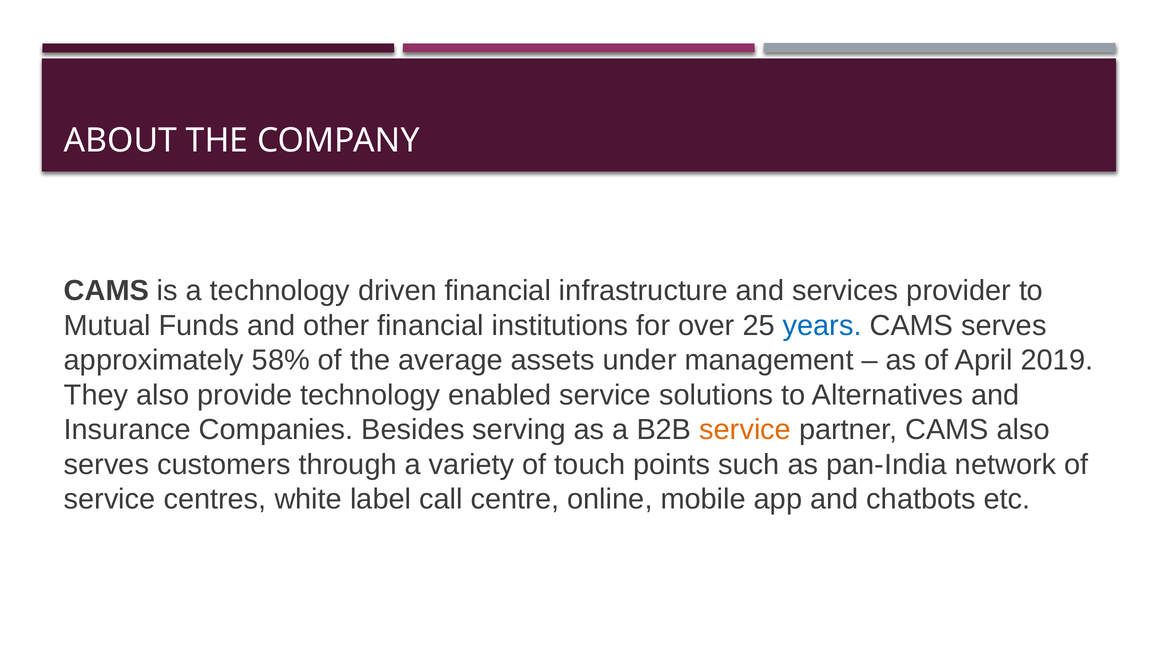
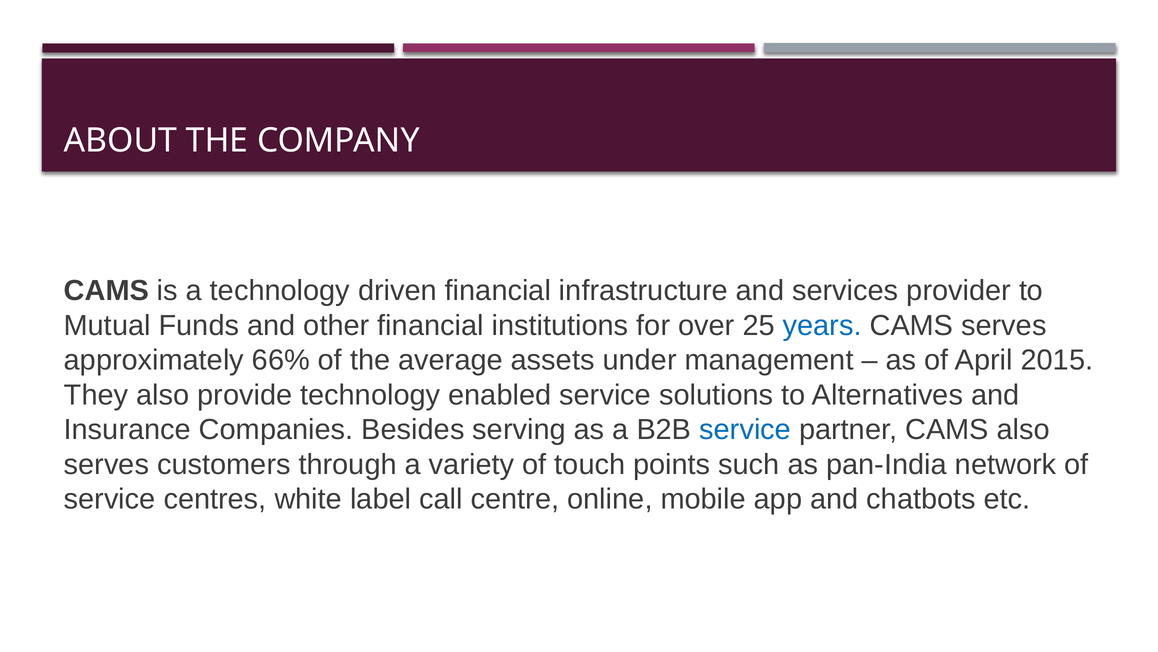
58%: 58% -> 66% (281, 360)
2019: 2019 -> 2015 (1057, 360)
service colour: orange -> blue (745, 429)
